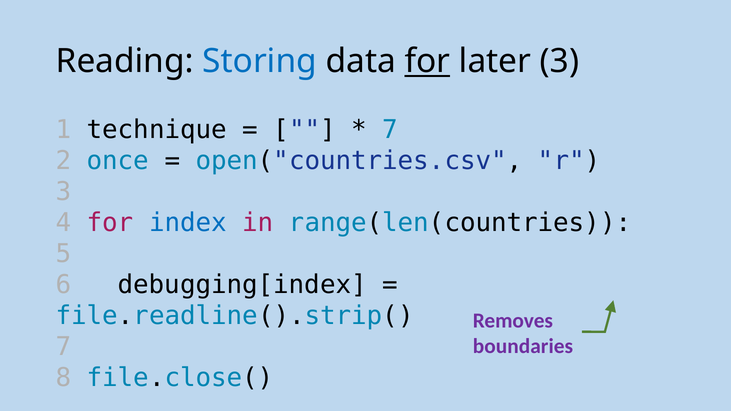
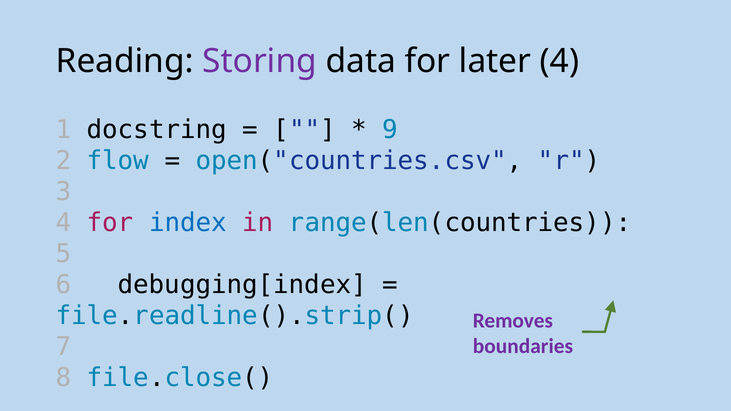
Storing colour: blue -> purple (260, 61)
for underline: present -> none (427, 61)
later 3: 3 -> 4 (559, 61)
technique: technique -> docstring (157, 130)
7: 7 -> 9 (390, 130)
once: once -> flow (118, 161)
